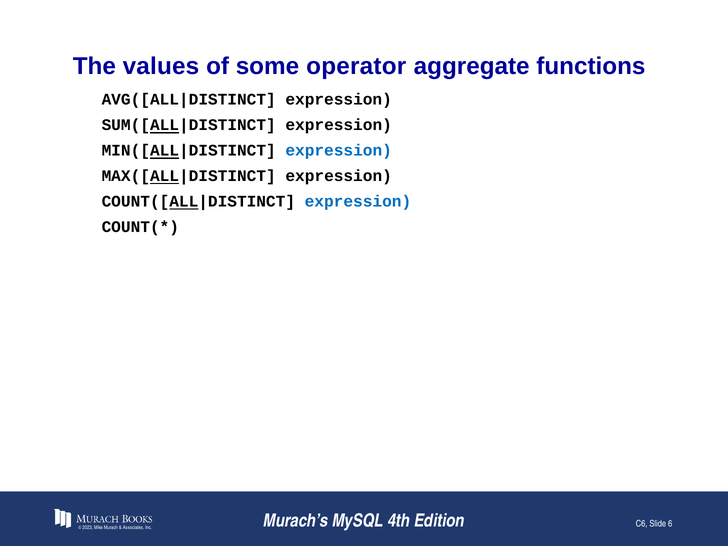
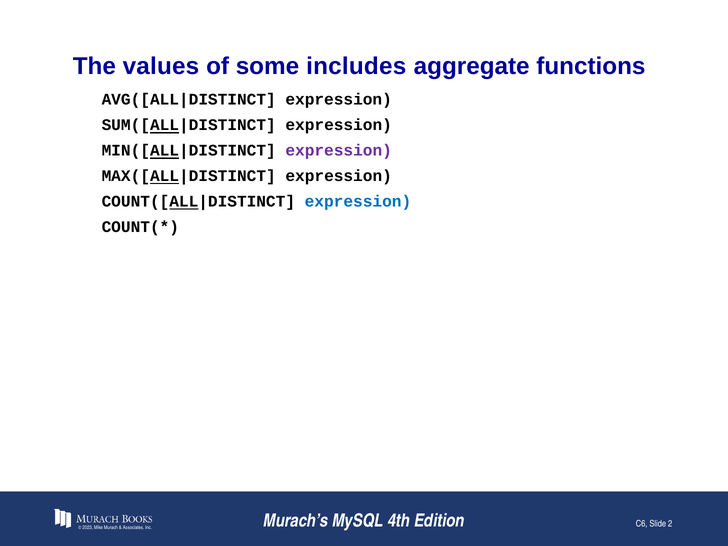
operator: operator -> includes (356, 66)
expression colour: blue -> purple (339, 150)
6: 6 -> 2 (670, 524)
